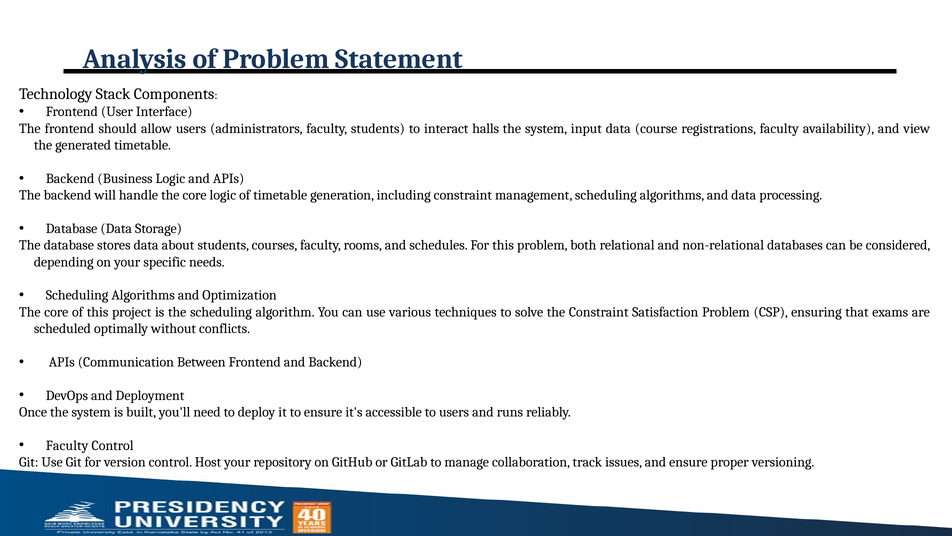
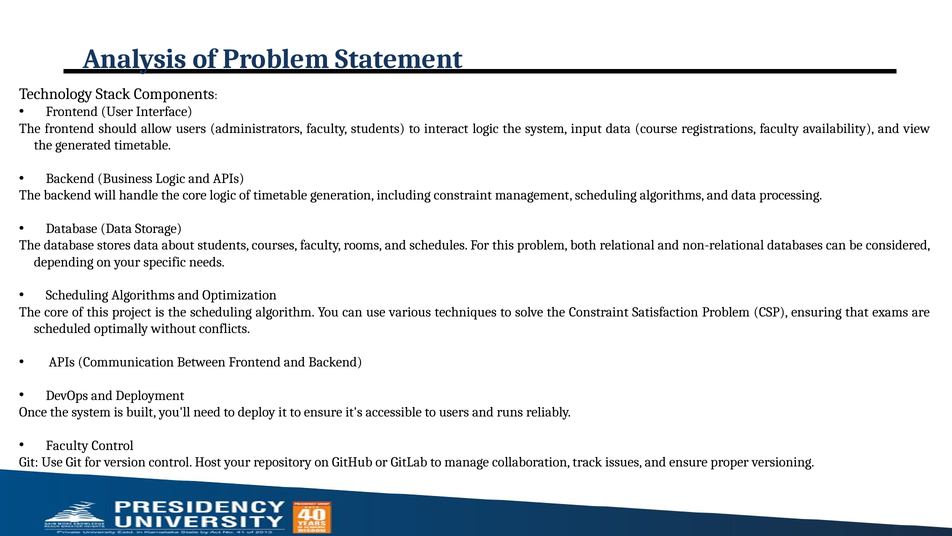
interact halls: halls -> logic (486, 128)
